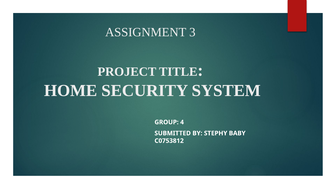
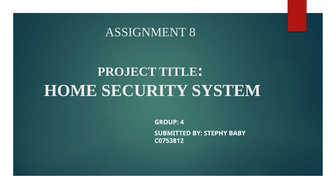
3: 3 -> 8 (192, 32)
